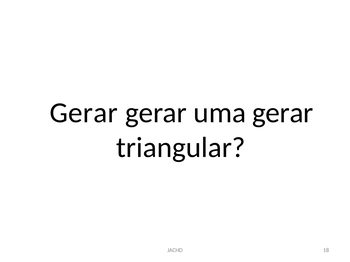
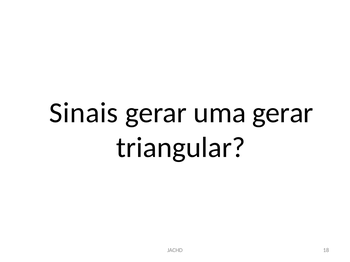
Gerar: Gerar -> Sinais (84, 113)
